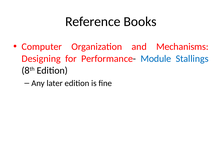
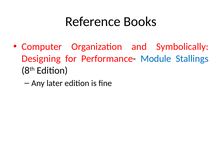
Mechanisms: Mechanisms -> Symbolically (182, 47)
